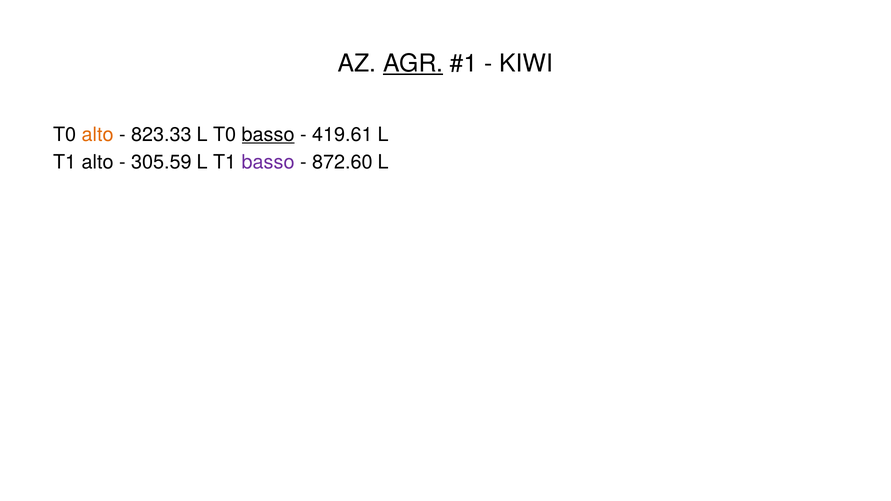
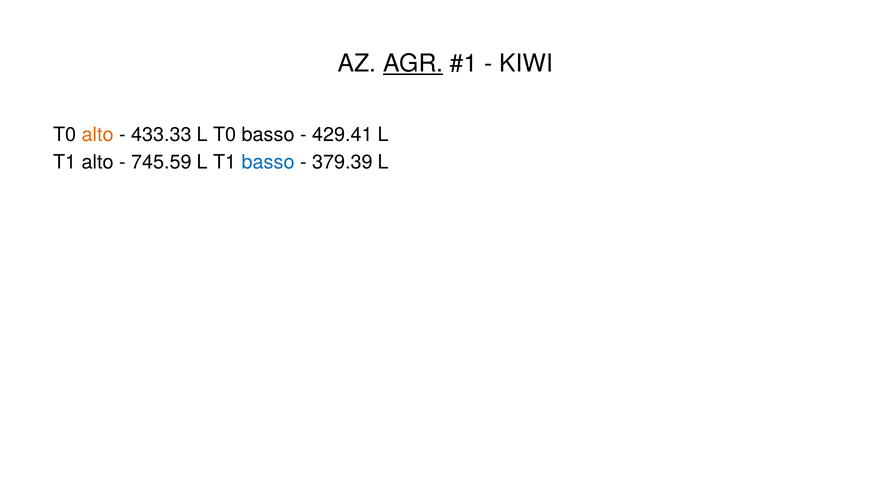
823.33: 823.33 -> 433.33 (161, 135)
basso underline: present -> none (268, 135)
419.61: 419.61 -> 429.41 (342, 135)
305.59: 305.59 -> 745.59 (161, 162)
basso colour: purple -> blue (268, 162)
872.60: 872.60 -> 379.39 (342, 162)
